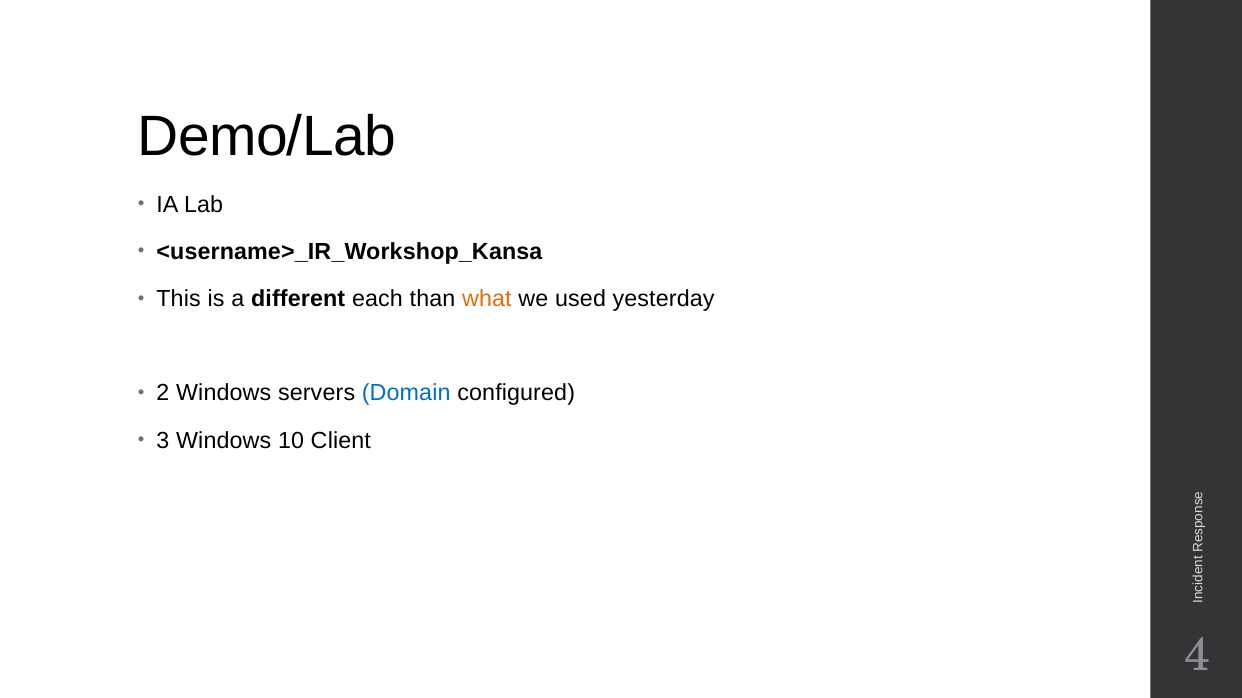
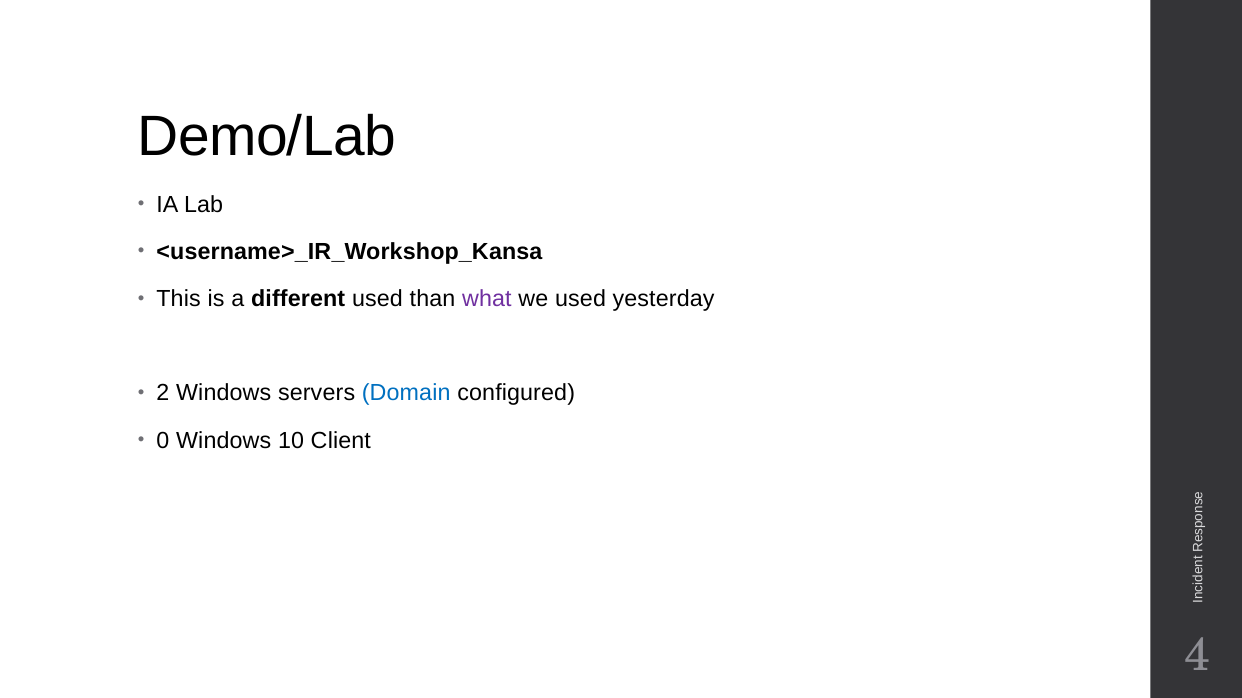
different each: each -> used (377, 299)
what colour: orange -> purple (487, 299)
3: 3 -> 0 (163, 441)
